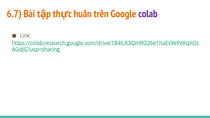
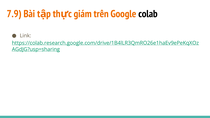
6.7: 6.7 -> 7.9 (14, 14)
huấn: huấn -> giám (83, 14)
colab colour: purple -> black (148, 14)
